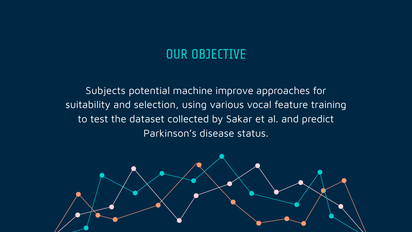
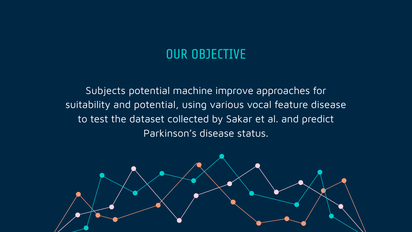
and selection: selection -> potential (156, 105)
feature training: training -> disease (329, 105)
